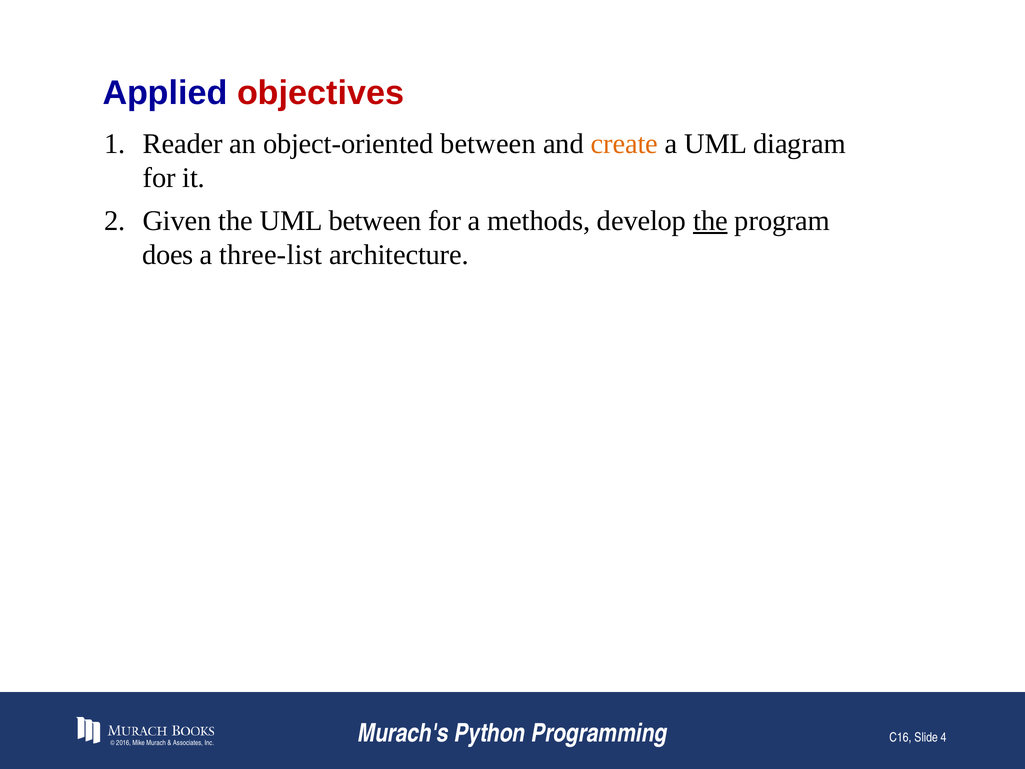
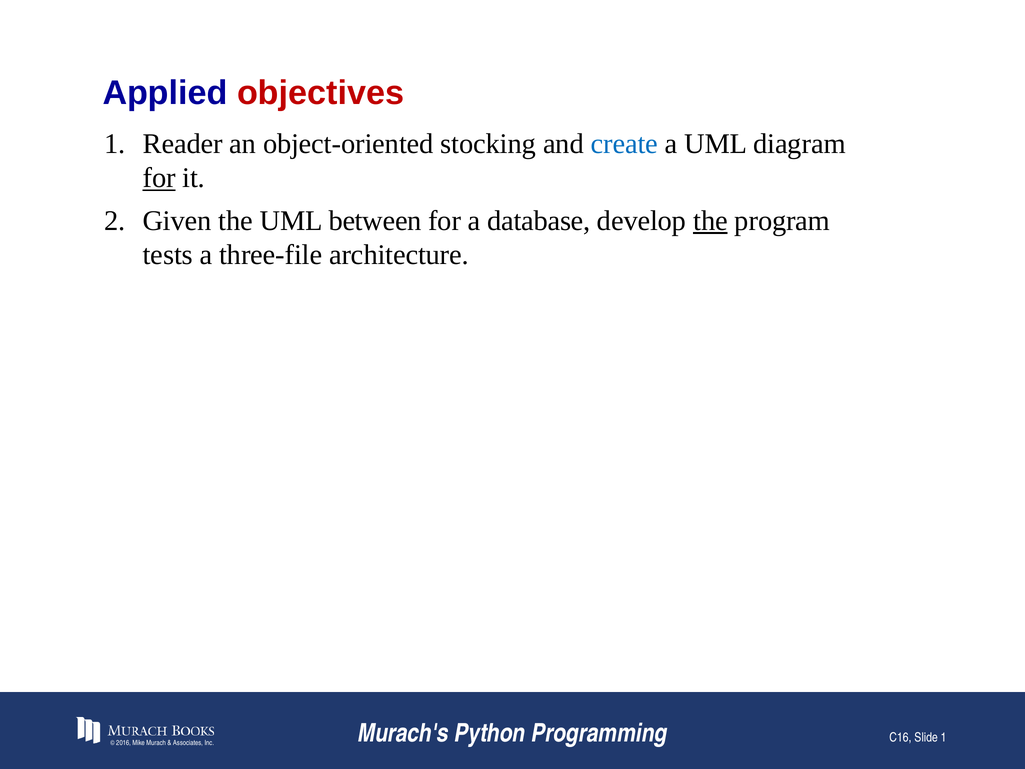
object-oriented between: between -> stocking (488, 144)
create colour: orange -> blue (624, 144)
for underline: none -> present (159, 178)
methods: methods -> database (539, 221)
does: does -> tests (168, 255)
three-list: three-list -> three-file (271, 255)
Slide 4: 4 -> 1 (944, 738)
